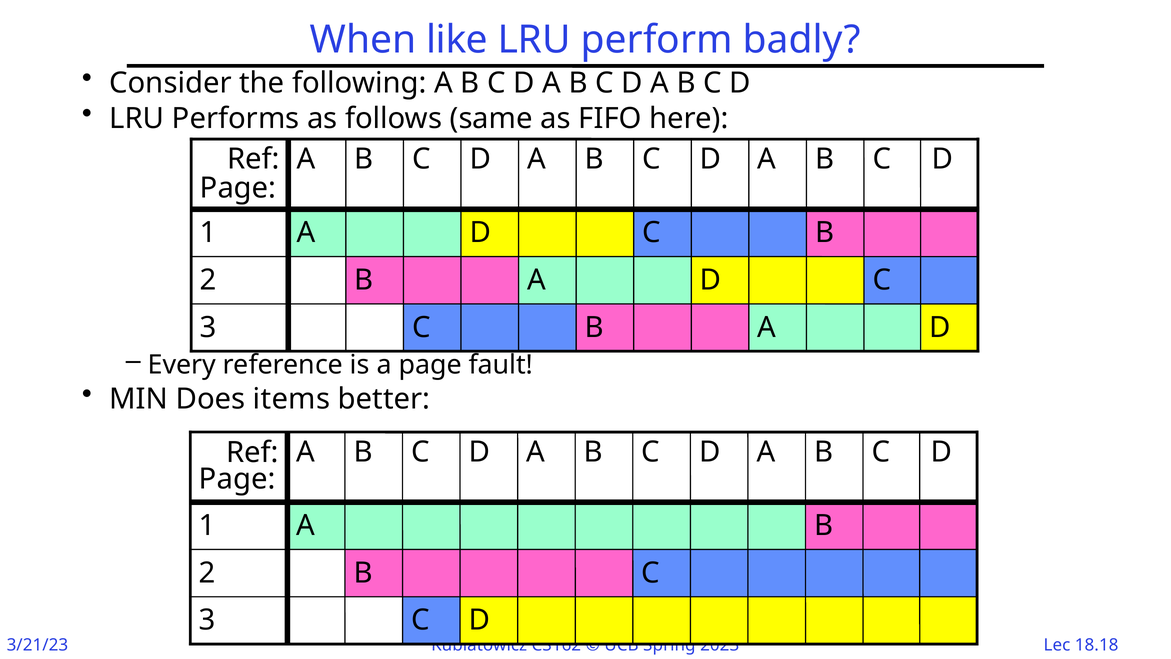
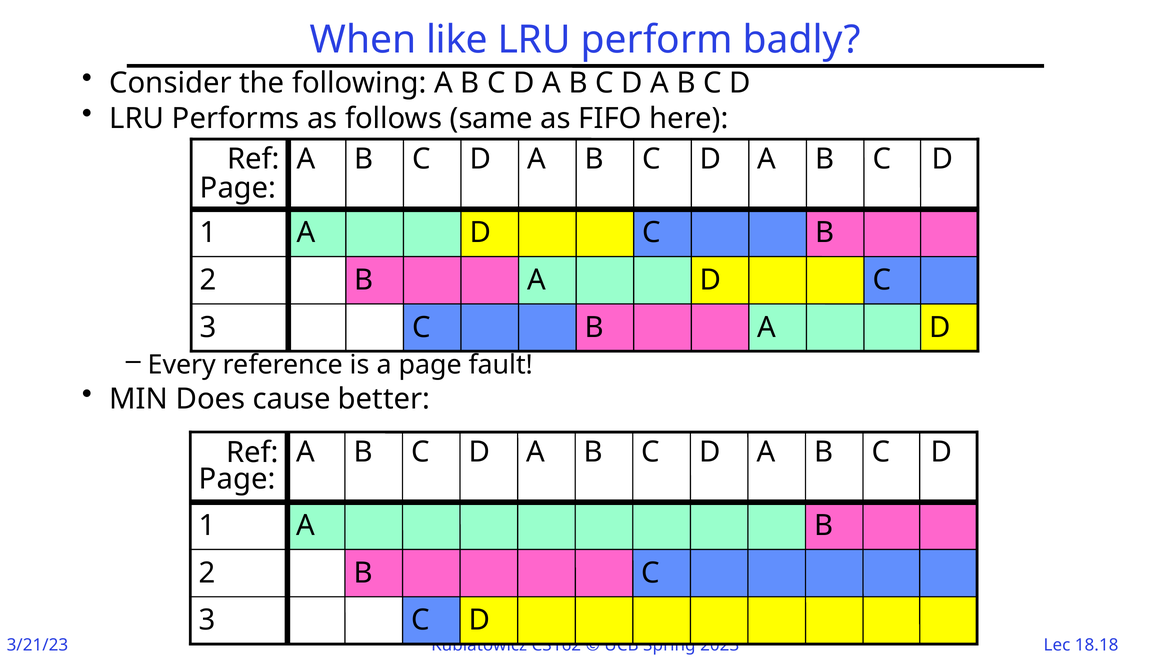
items: items -> cause (292, 399)
